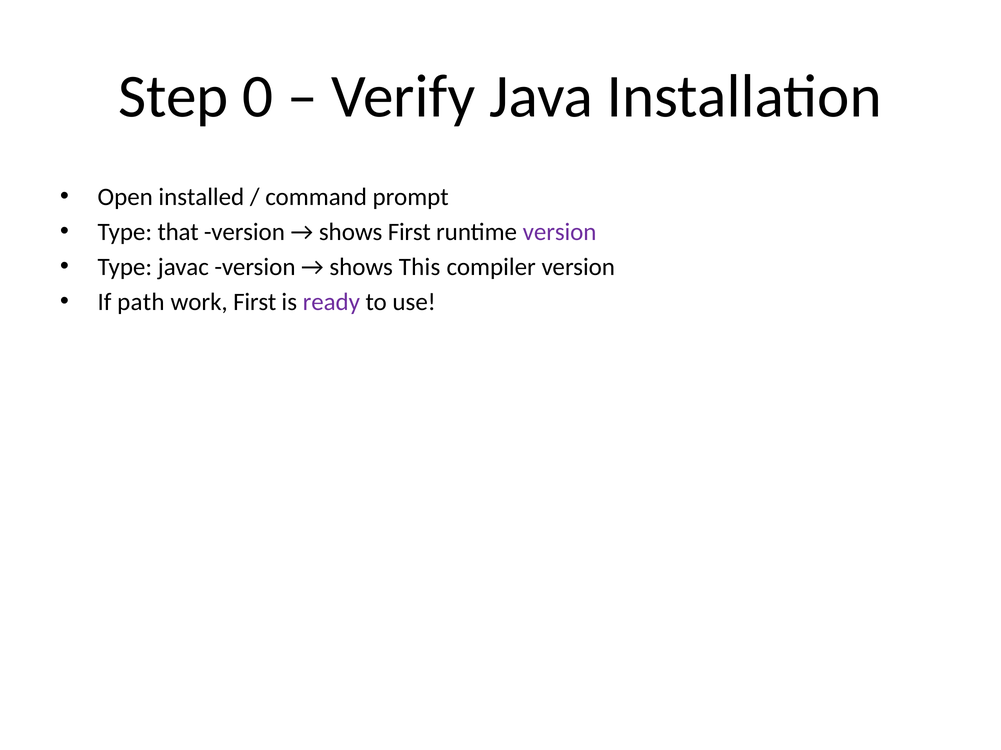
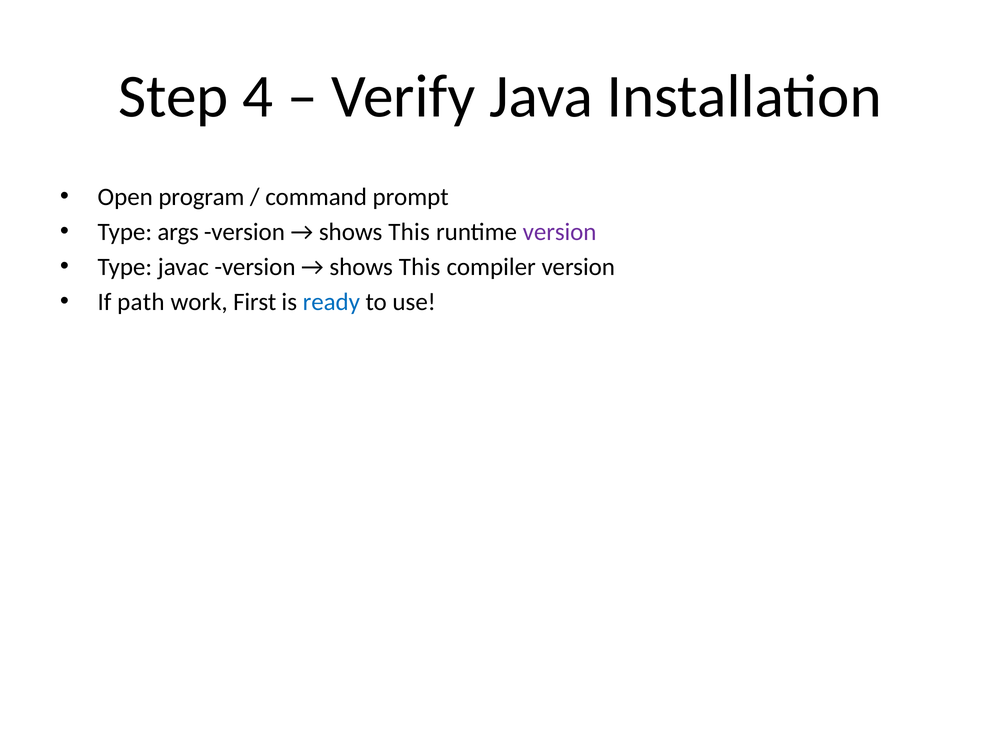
0: 0 -> 4 (258, 97)
installed: installed -> program (201, 197)
that: that -> args (178, 232)
First: First -> This (409, 232)
ready colour: purple -> blue (331, 302)
